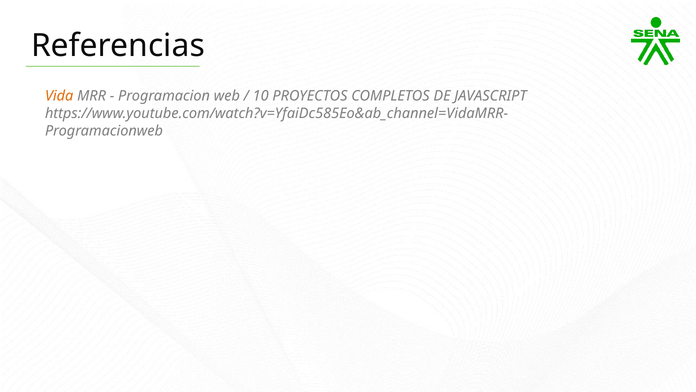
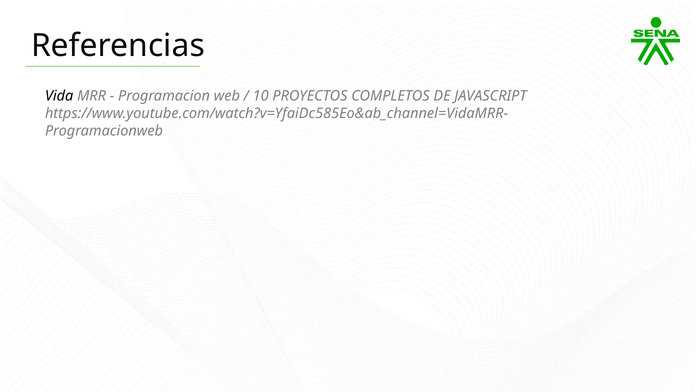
Vida colour: orange -> black (59, 96)
